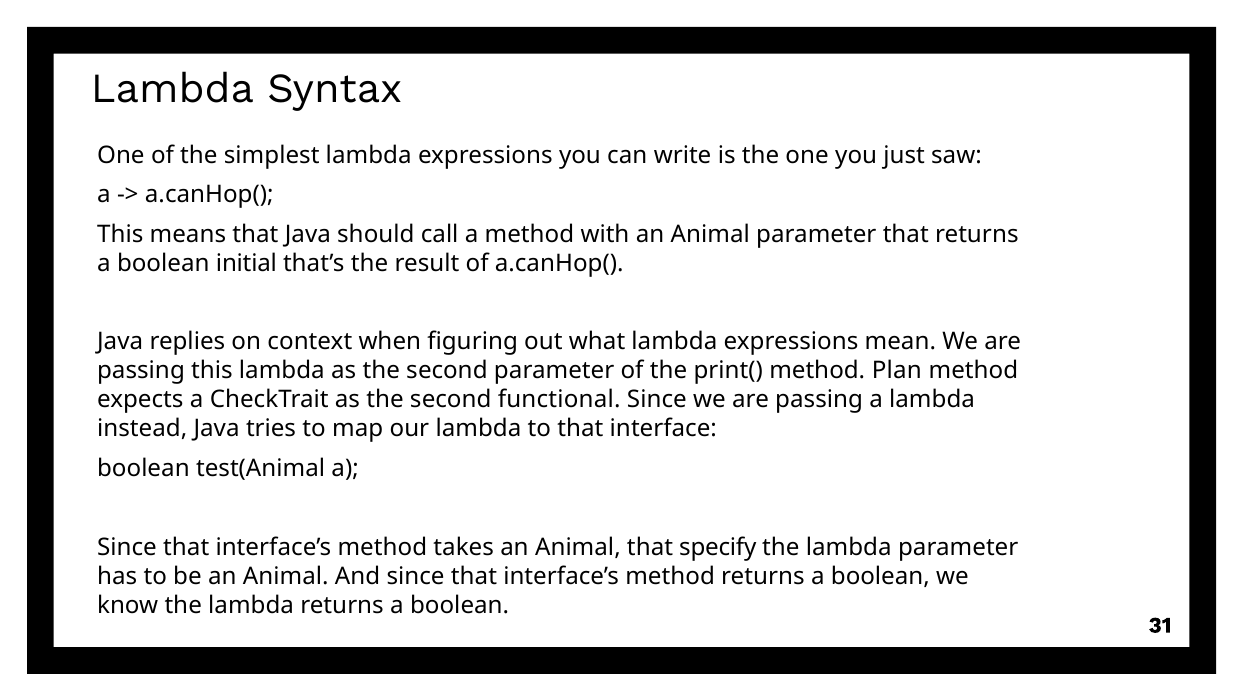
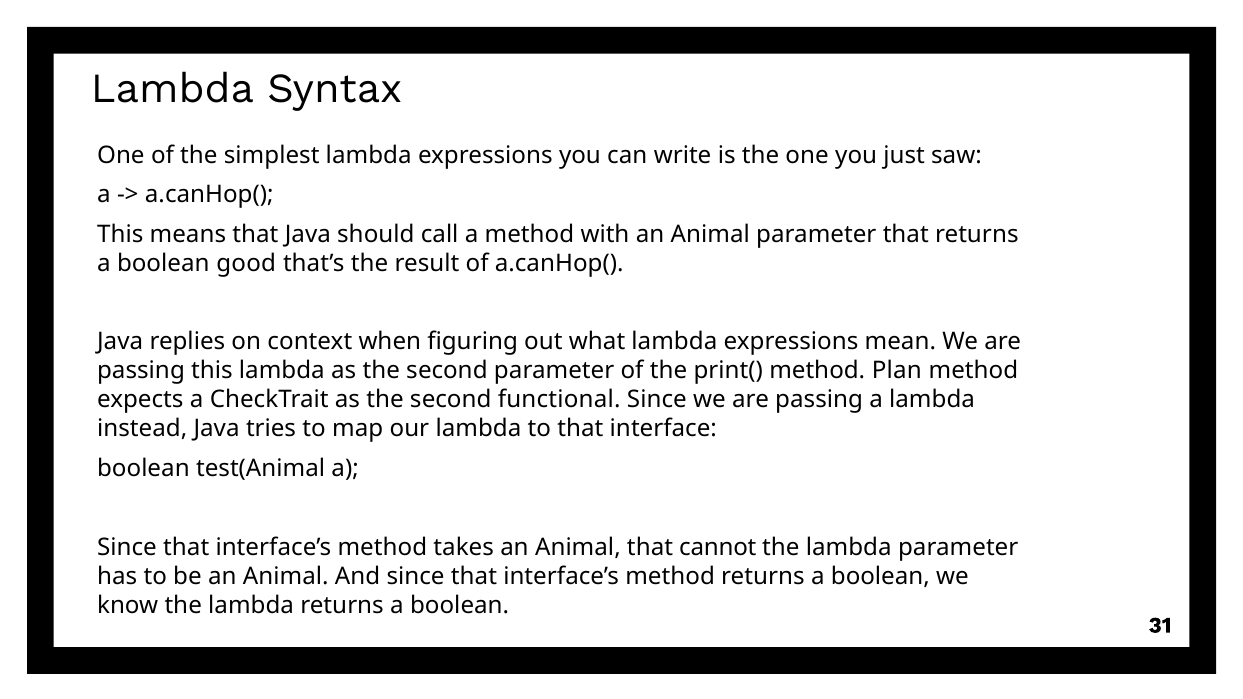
initial: initial -> good (246, 263)
specify: specify -> cannot (718, 547)
